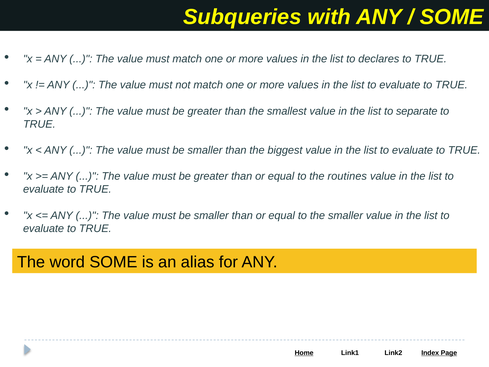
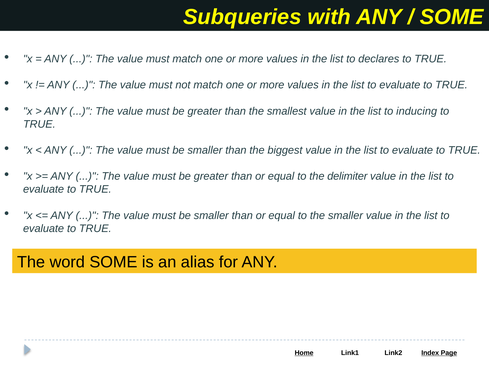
separate: separate -> inducing (417, 111)
routines: routines -> delimiter (347, 176)
